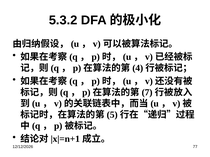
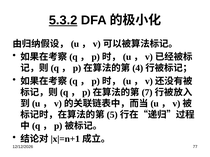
5.3.2 underline: none -> present (63, 20)
